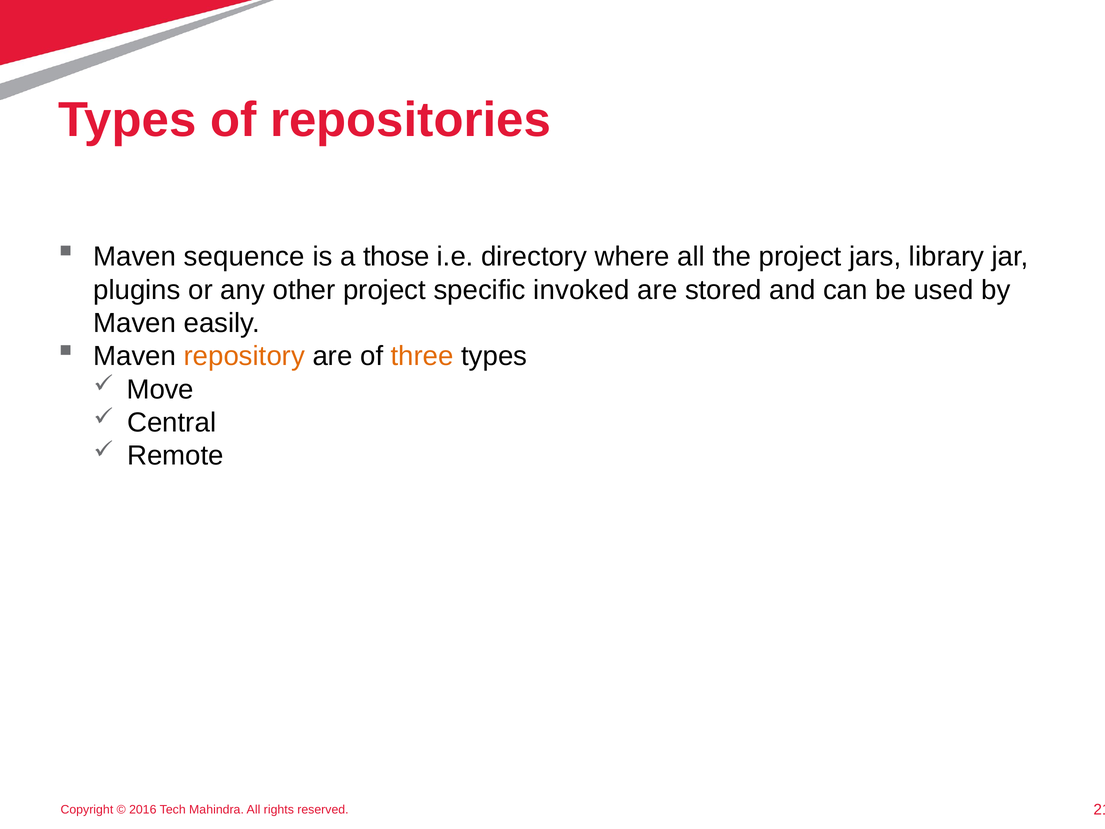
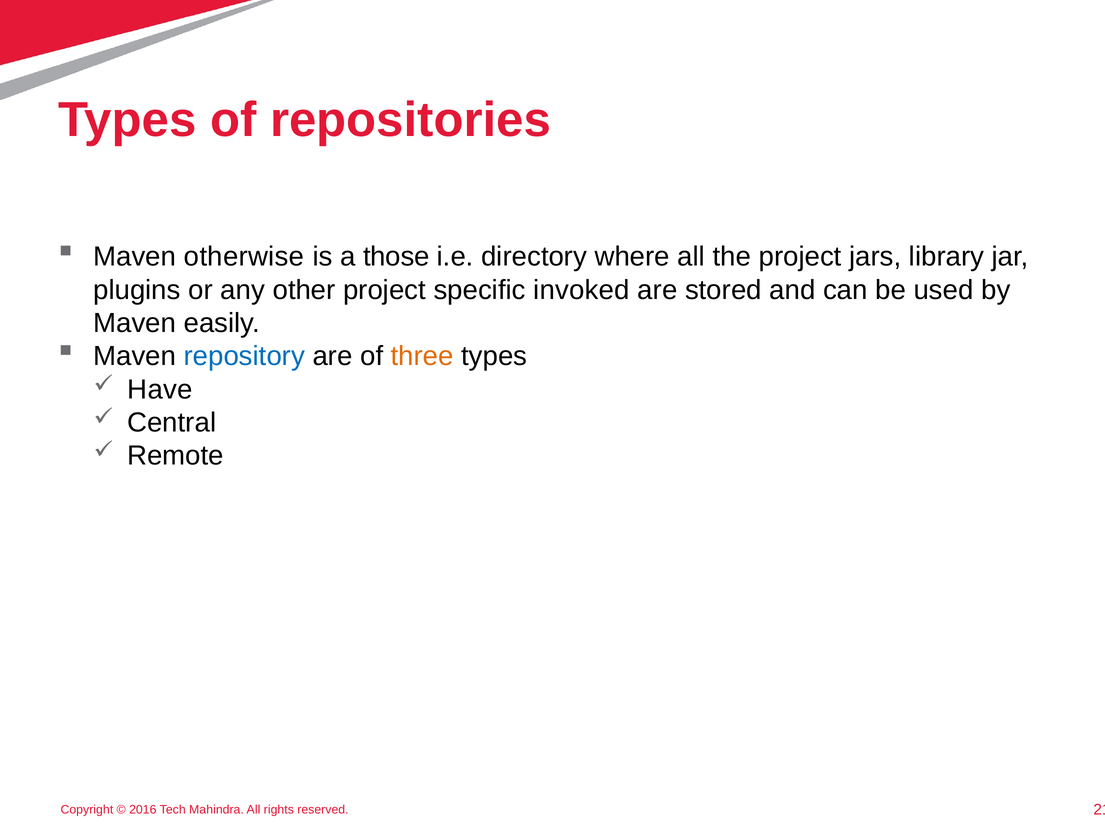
sequence: sequence -> otherwise (244, 257)
repository colour: orange -> blue (244, 356)
Move: Move -> Have (160, 389)
